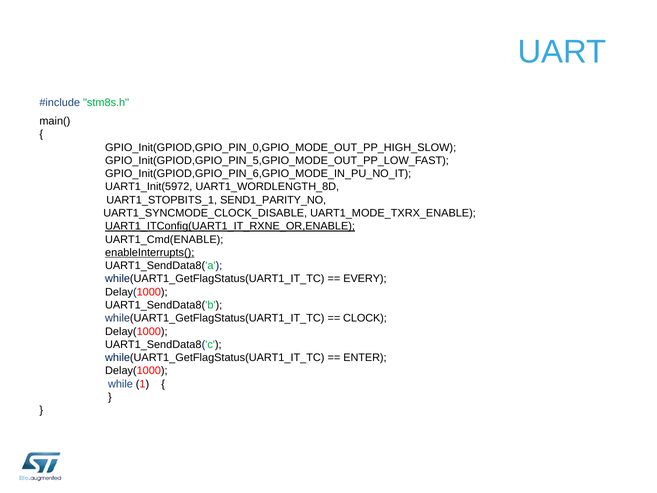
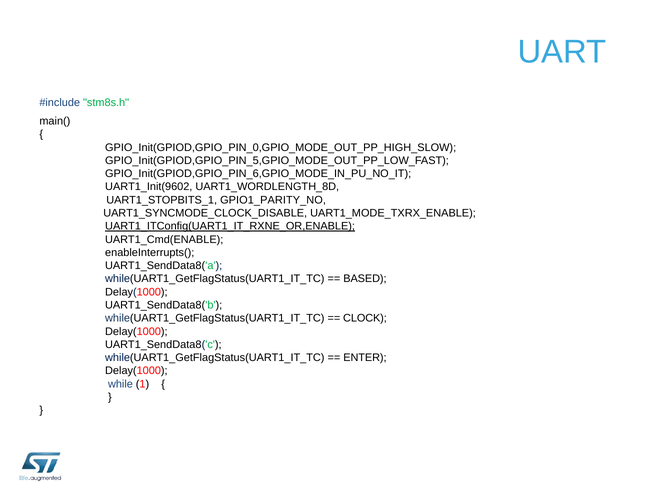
UART1_Init(5972: UART1_Init(5972 -> UART1_Init(9602 (149, 187)
SEND1_PARITY_NO: SEND1_PARITY_NO -> GPIO1_PARITY_NO (273, 200)
enableInterrupts( underline: present -> none (150, 252)
EVERY: EVERY -> BASED (365, 279)
